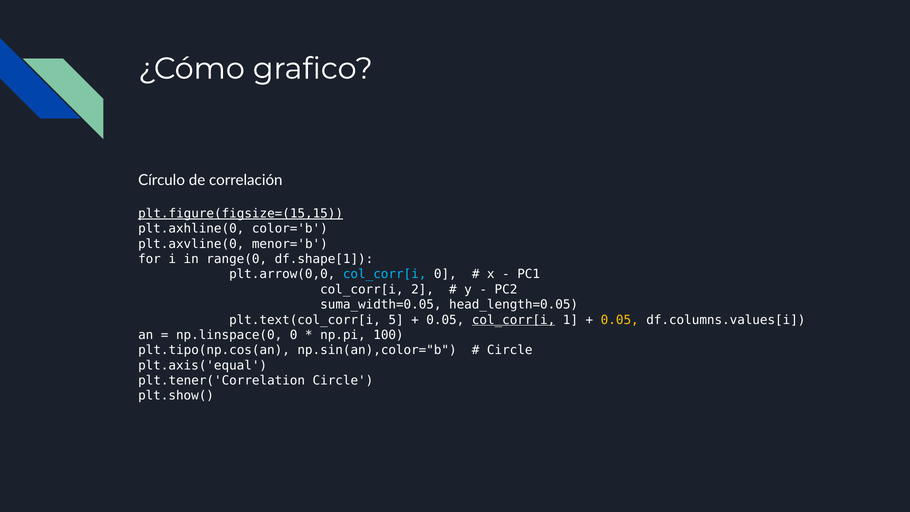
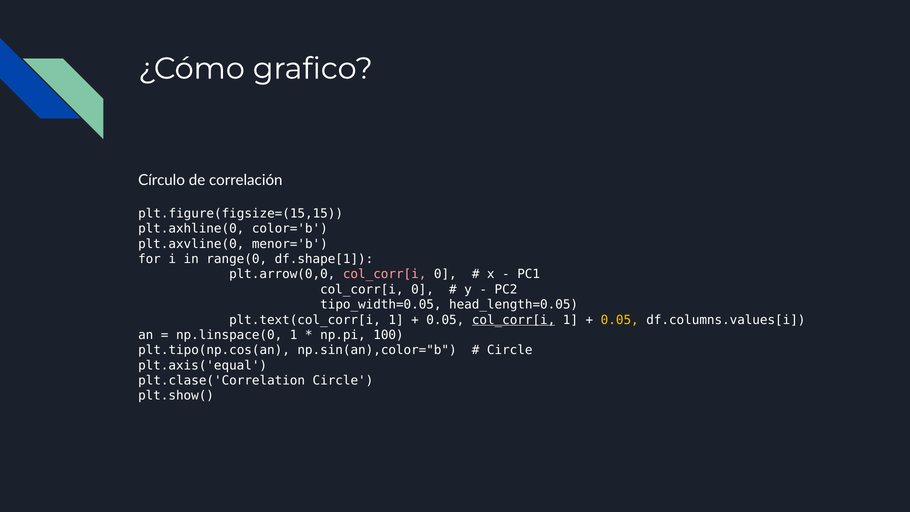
plt.figure(figsize=(15,15 underline: present -> none (241, 213)
col_corr[i colour: light blue -> pink (385, 274)
2: 2 -> 0 (423, 289)
suma_width=0.05: suma_width=0.05 -> tipo_width=0.05 (381, 305)
plt.text(col_corr[i 5: 5 -> 1 (396, 320)
np.linspace(0 0: 0 -> 1 (294, 335)
plt.tener('Correlation: plt.tener('Correlation -> plt.clase('Correlation (222, 381)
